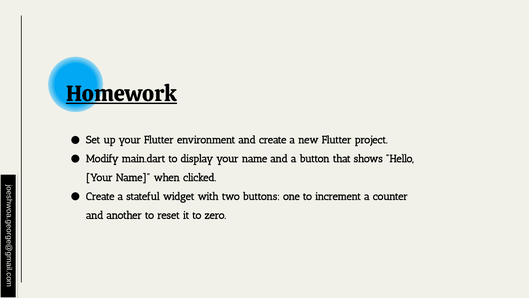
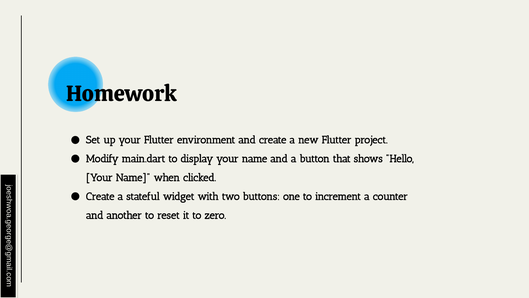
Homework underline: present -> none (122, 94)
